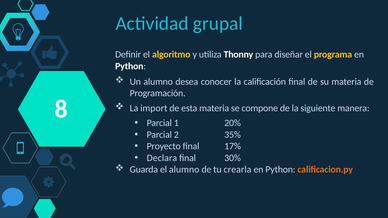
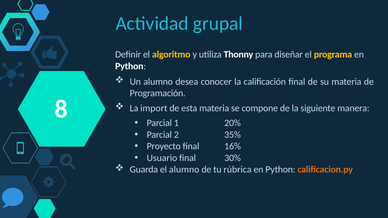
17%: 17% -> 16% (233, 146)
Declara: Declara -> Usuario (162, 158)
crearla: crearla -> rúbrica (238, 170)
